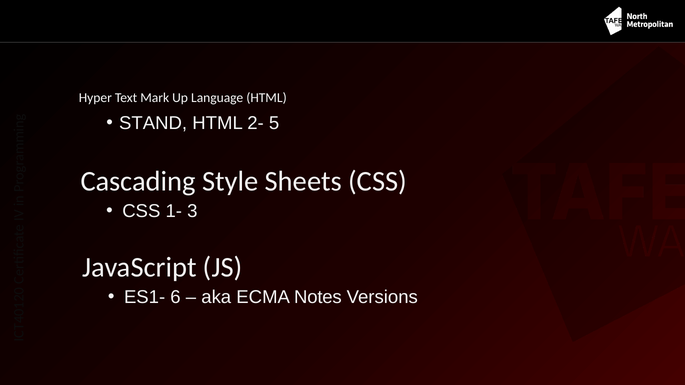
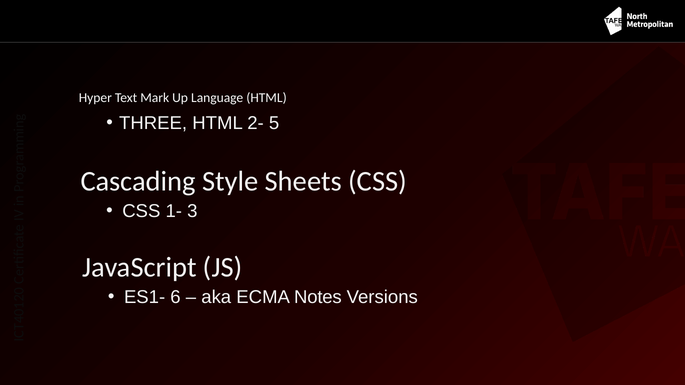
STAND: STAND -> THREE (153, 123)
